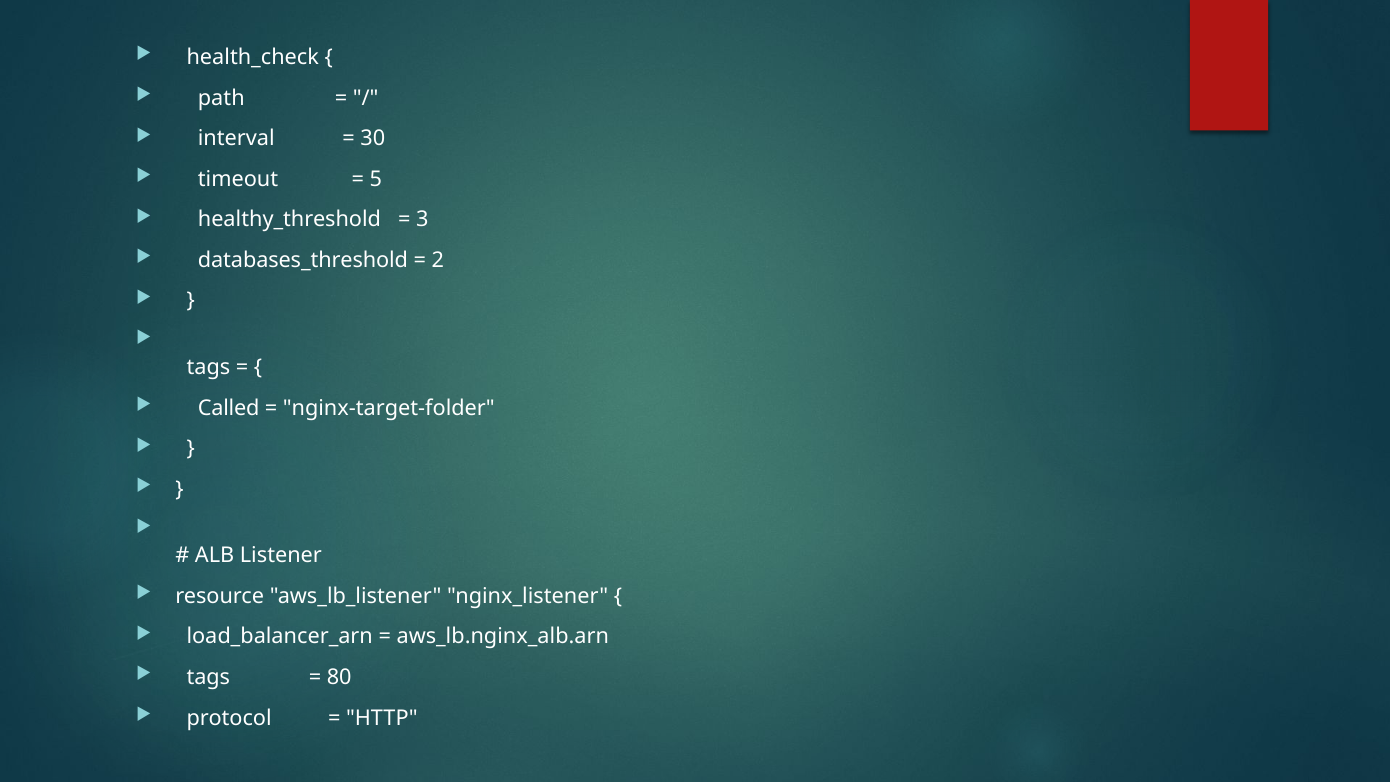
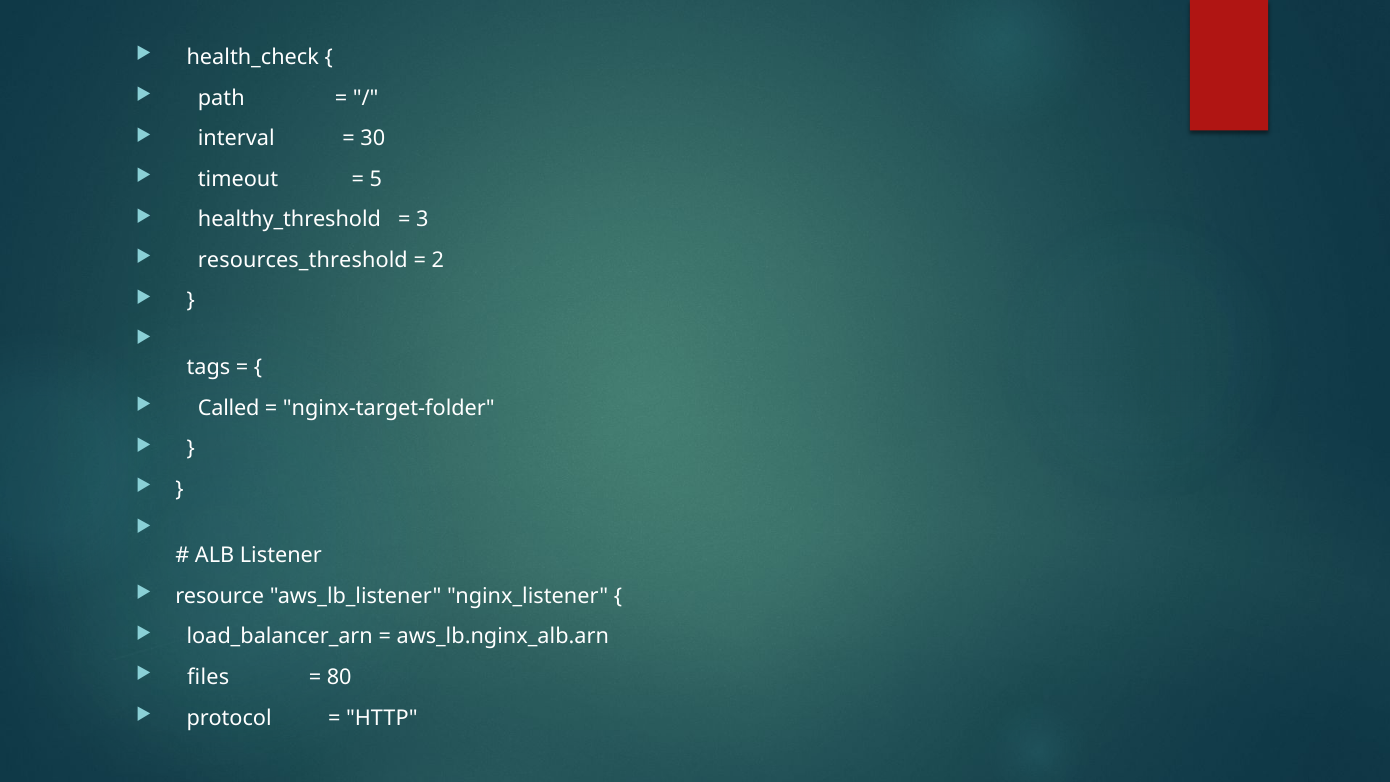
databases_threshold: databases_threshold -> resources_threshold (303, 260)
tags: tags -> files (208, 677)
